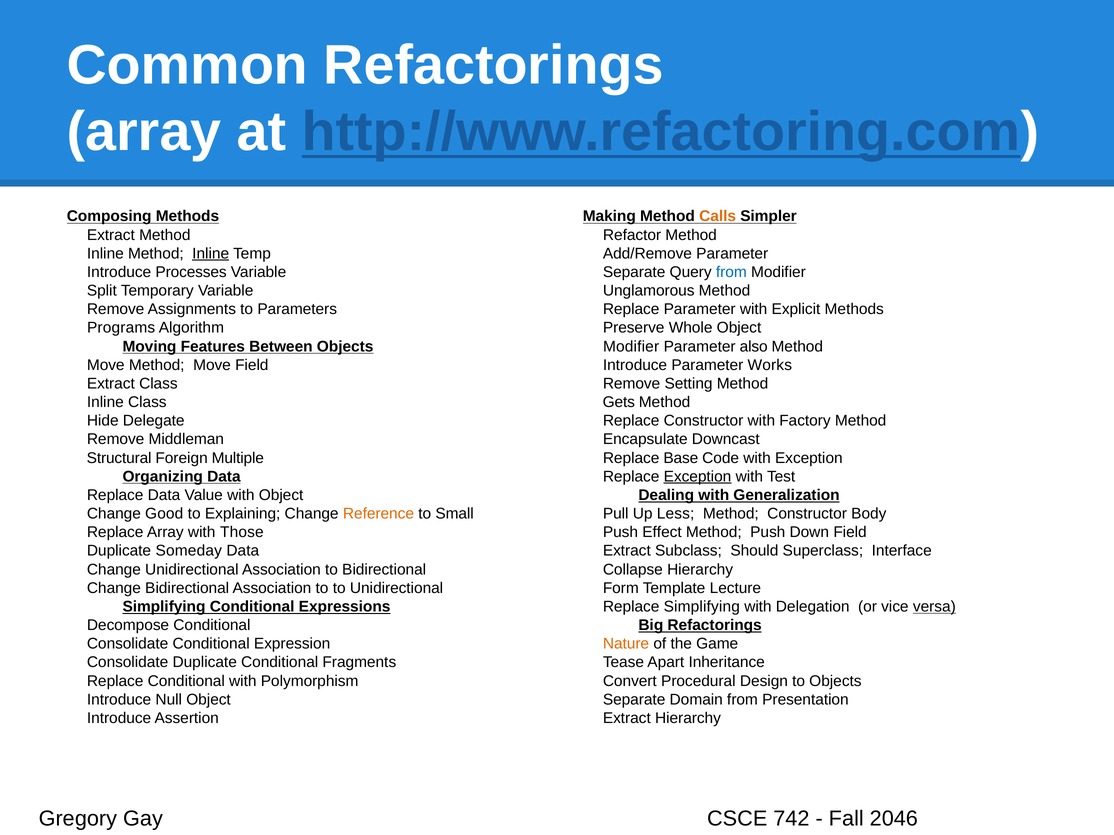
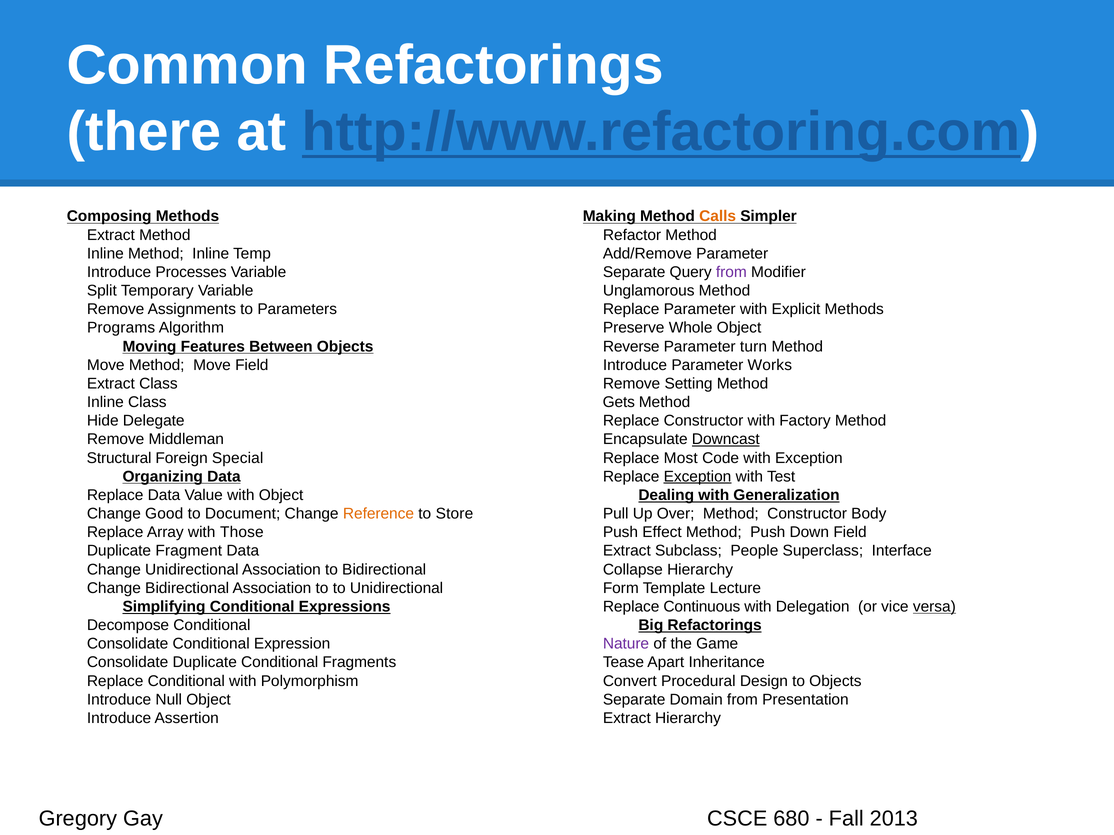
array: array -> there (144, 132)
Inline underline: present -> none (211, 254)
from colour: blue -> purple (731, 272)
Modifier: Modifier -> Reverse (631, 347)
also: also -> turn (754, 347)
Downcast underline: none -> present (726, 440)
Multiple: Multiple -> Special (238, 458)
Base: Base -> Most (681, 458)
Explaining: Explaining -> Document (243, 514)
Small: Small -> Store (454, 514)
Less: Less -> Over (676, 514)
Someday: Someday -> Fragment (189, 551)
Should: Should -> People (754, 551)
Replace Simplifying: Simplifying -> Continuous (702, 607)
Nature colour: orange -> purple (626, 644)
742: 742 -> 680 (791, 819)
2046: 2046 -> 2013 (894, 819)
